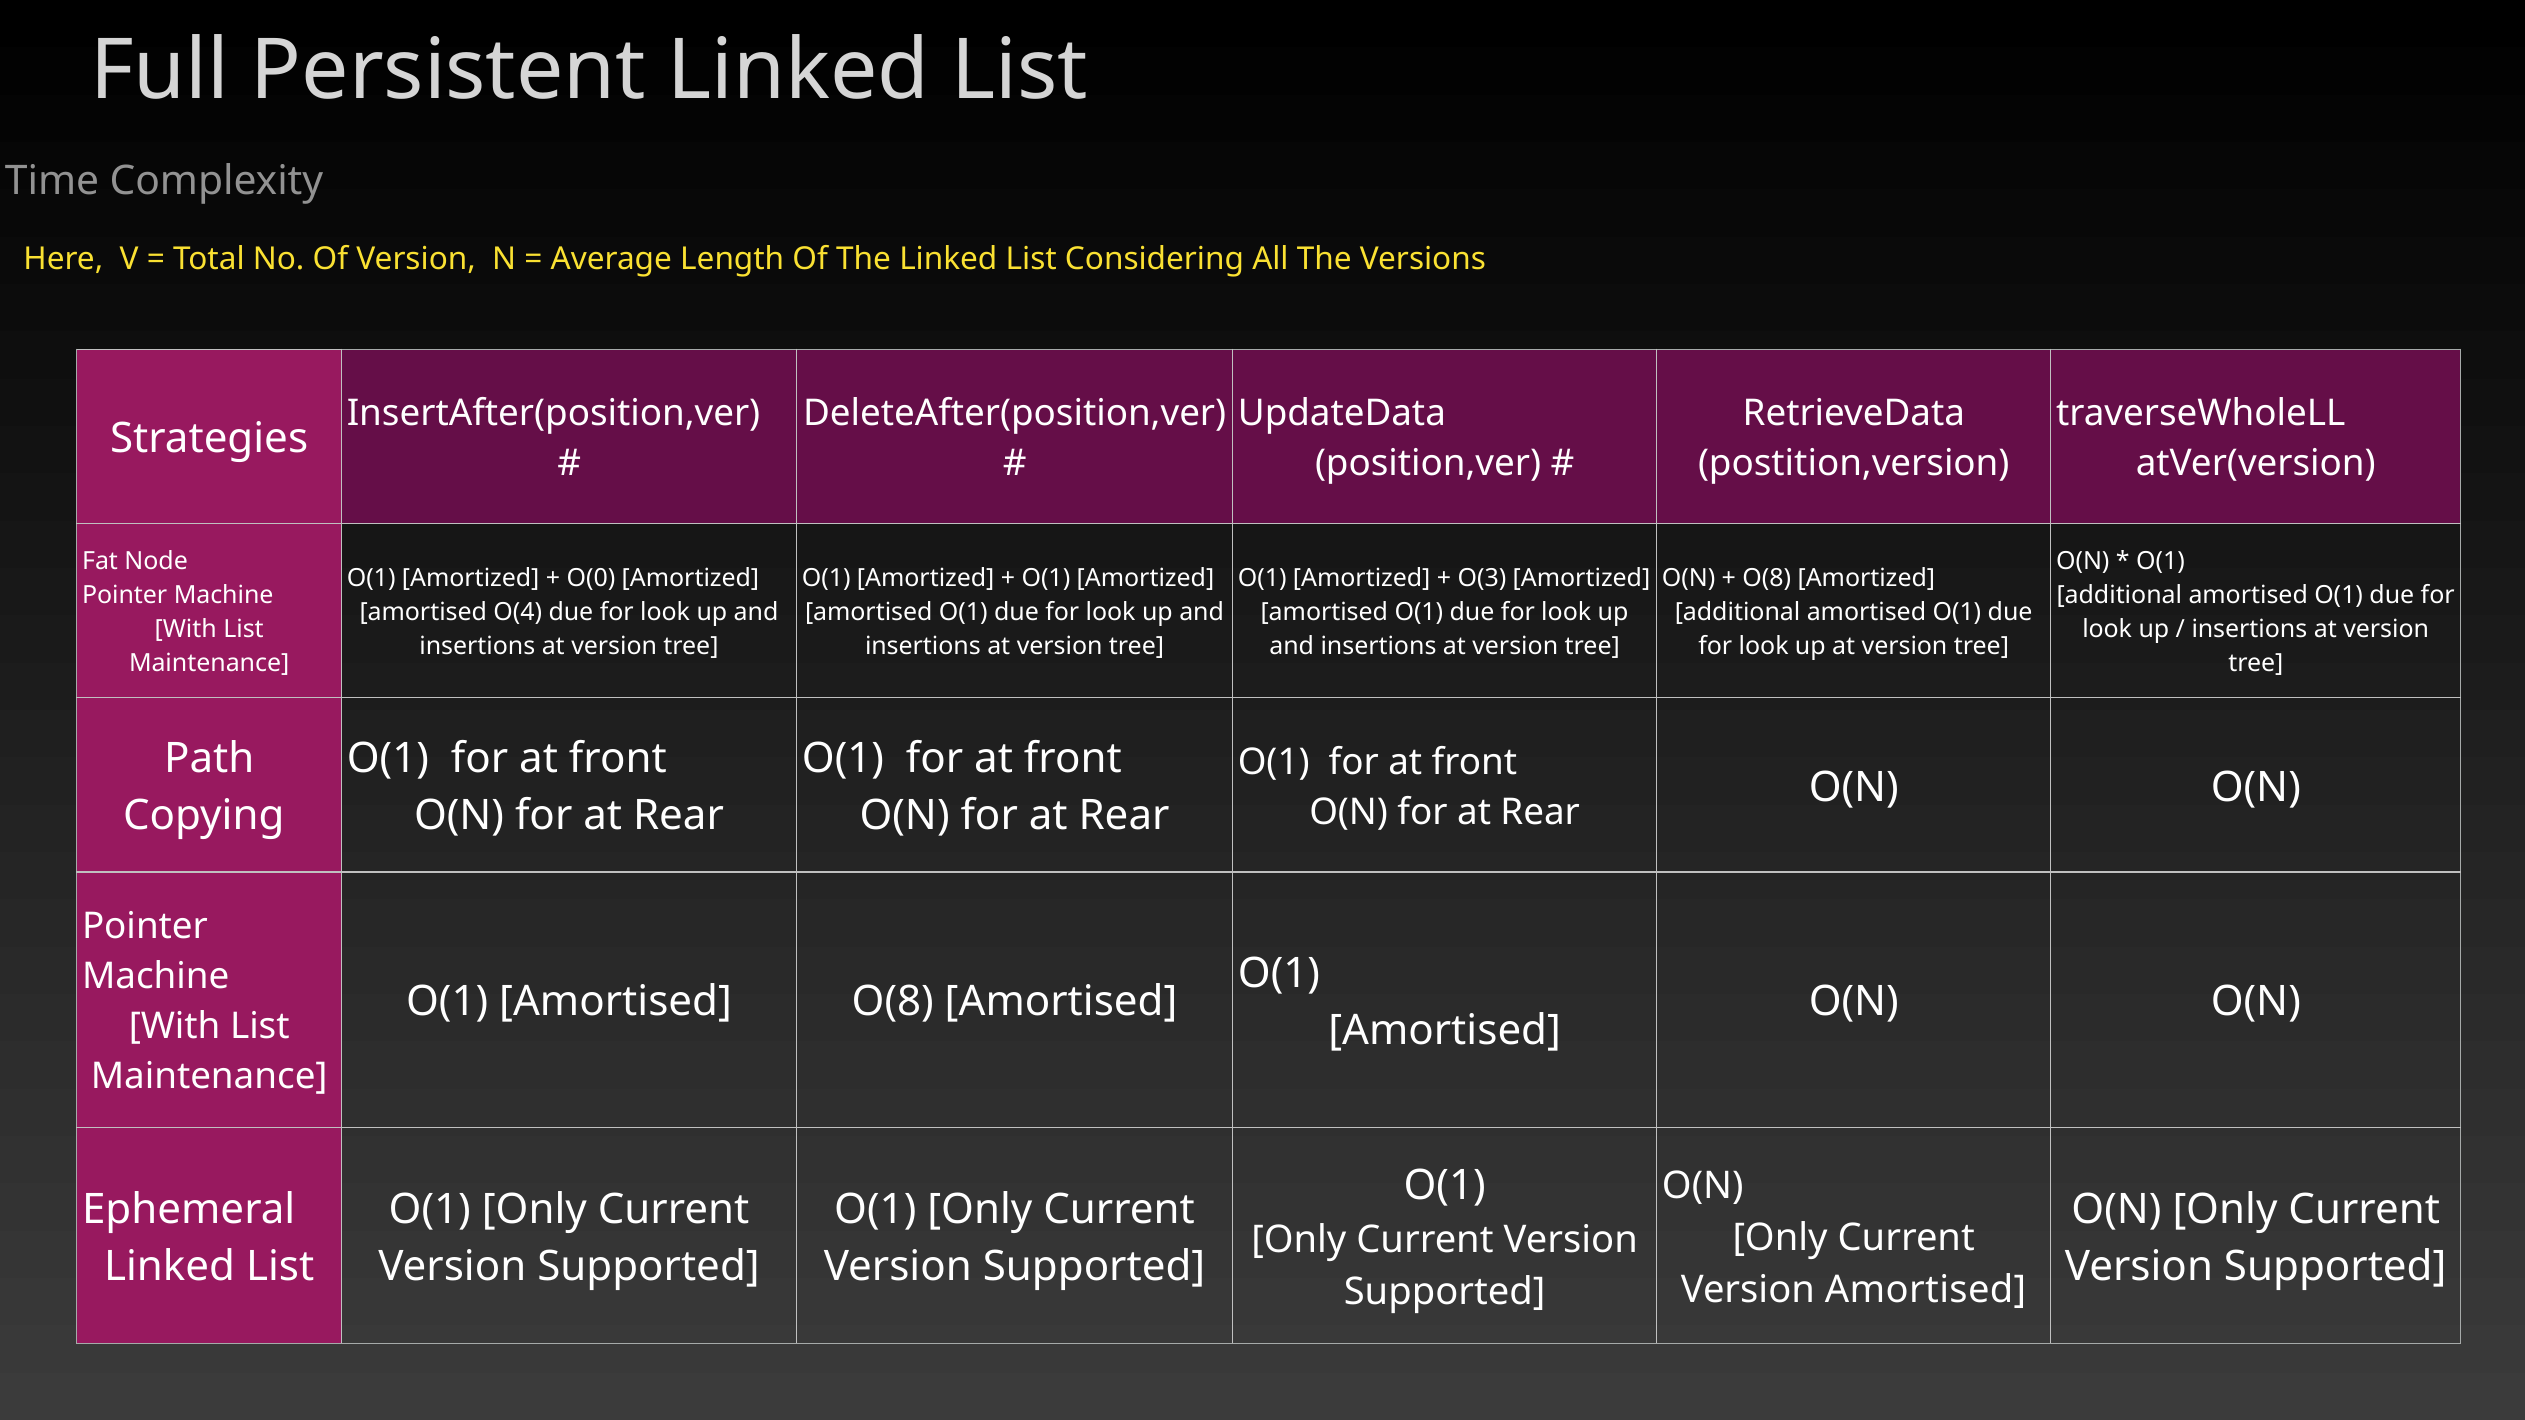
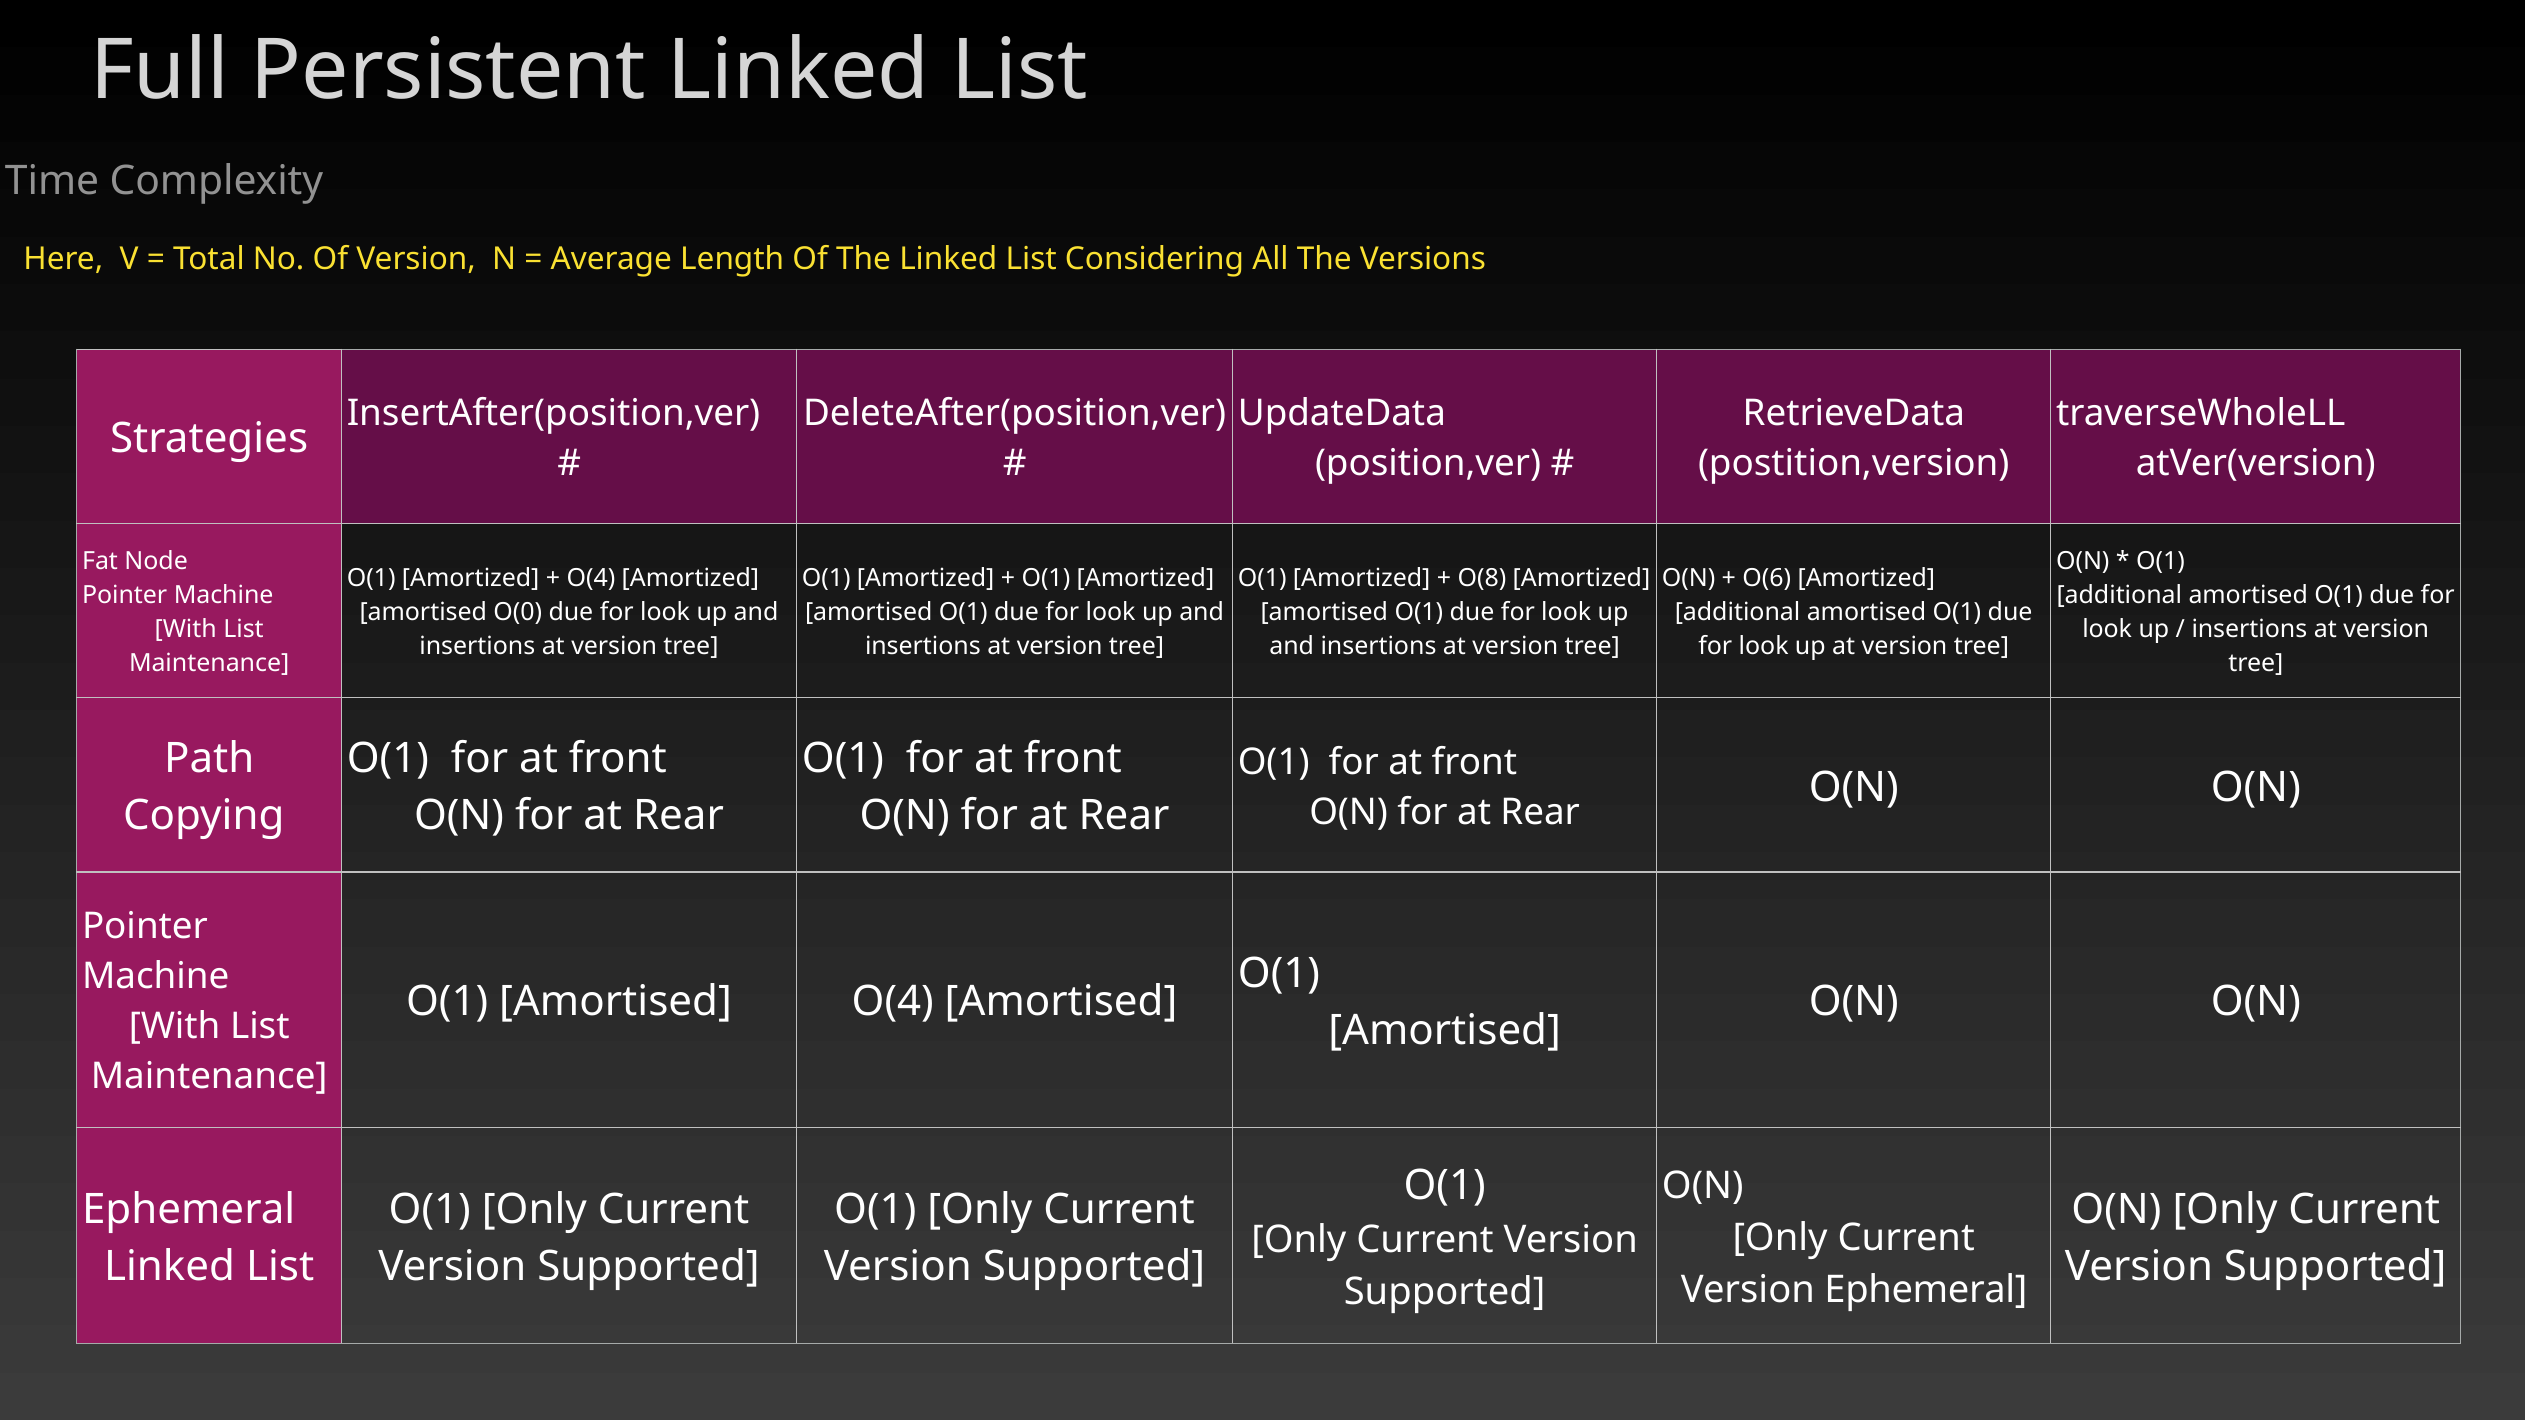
O(0: O(0 -> O(4 (591, 578)
O(3: O(3 -> O(8 (1482, 578)
O(8: O(8 -> O(6 (1767, 578)
O(4: O(4 -> O(0 (518, 612)
Amortised O(8: O(8 -> O(4 (893, 1002)
Version Amortised: Amortised -> Ephemeral (1926, 1290)
